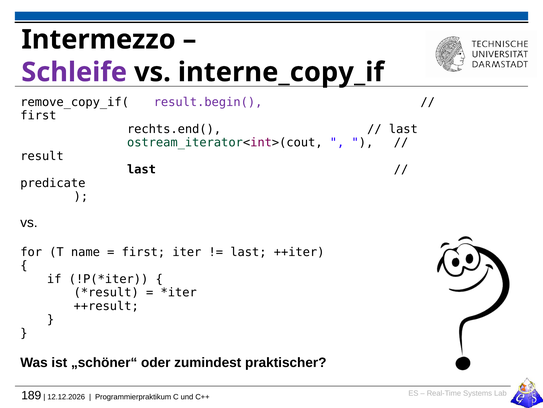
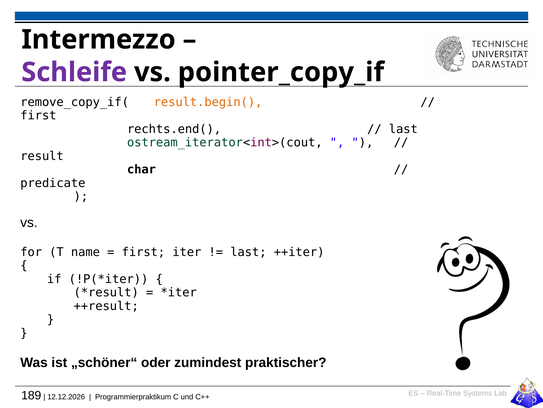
interne_copy_if: interne_copy_if -> pointer_copy_if (281, 72)
result.begin( colour: purple -> orange (208, 102)
last: last -> char (142, 169)
